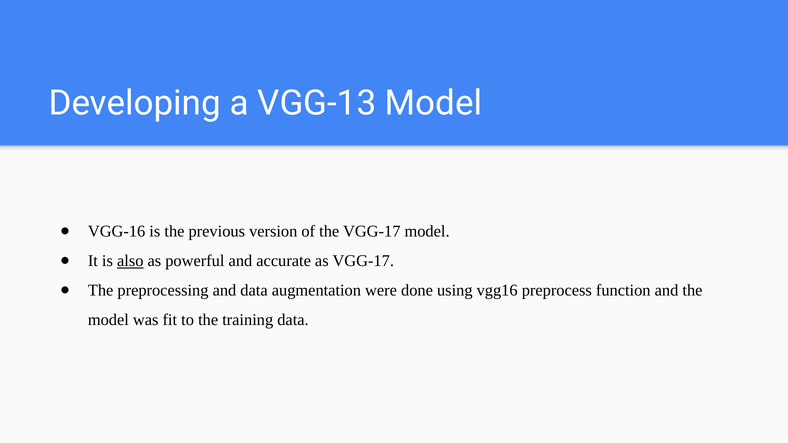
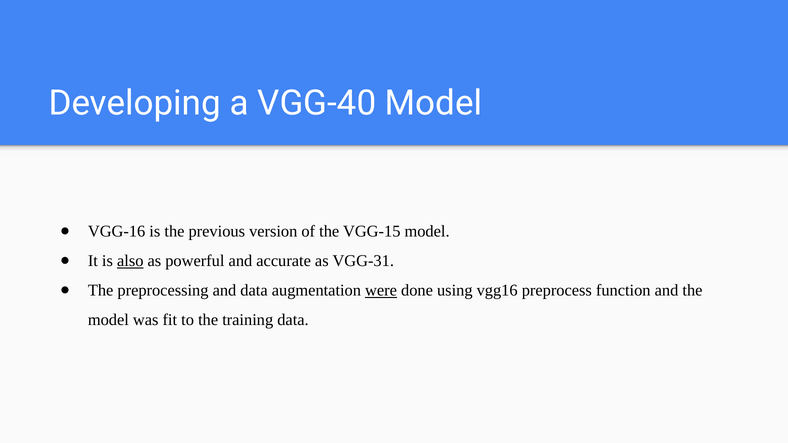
VGG-13: VGG-13 -> VGG-40 (317, 103)
the VGG-17: VGG-17 -> VGG-15 (372, 231)
as VGG-17: VGG-17 -> VGG-31 (363, 261)
were underline: none -> present (381, 291)
